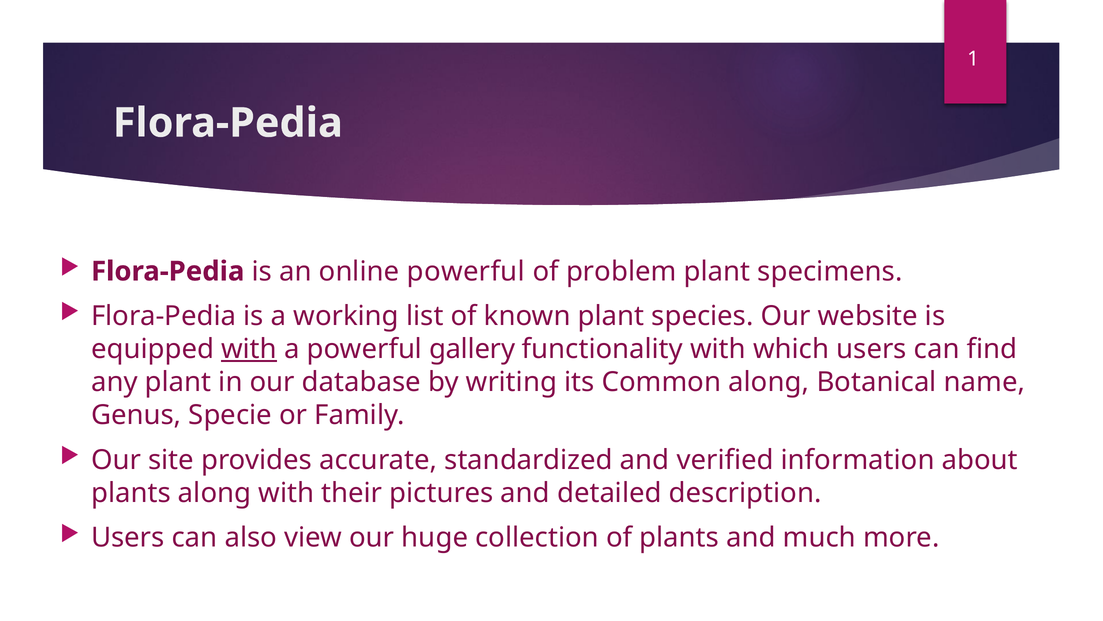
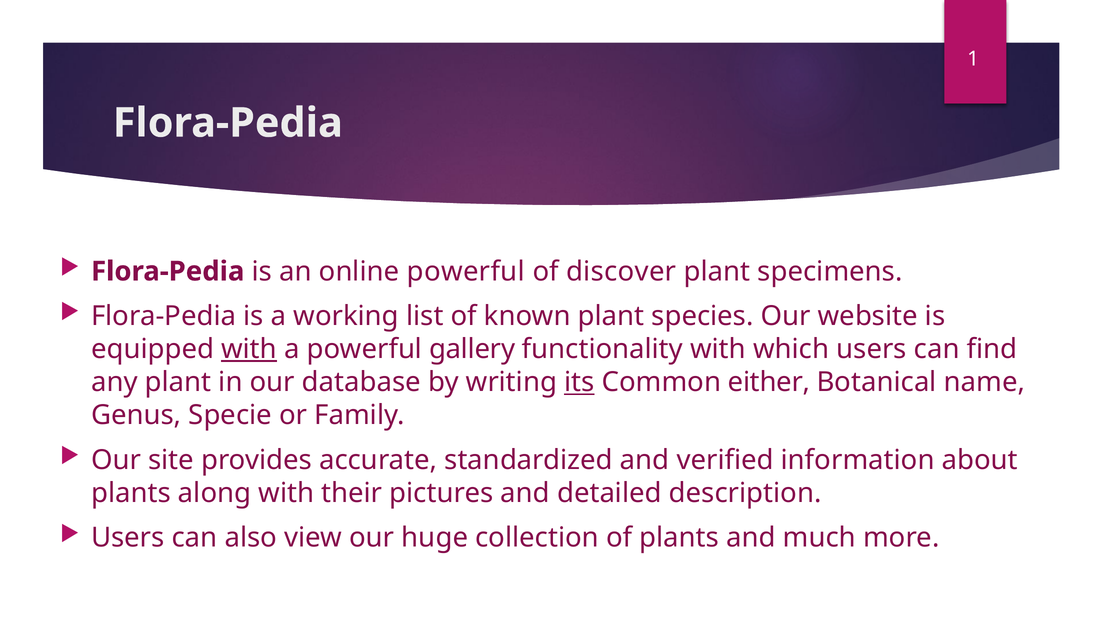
problem: problem -> discover (621, 271)
its underline: none -> present (579, 382)
Common along: along -> either (769, 382)
